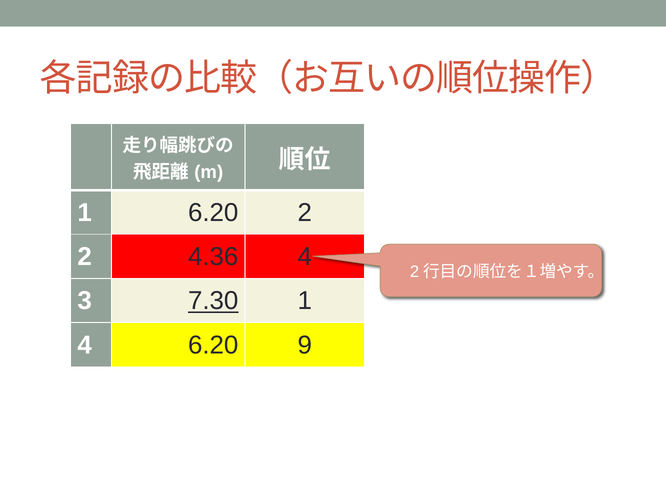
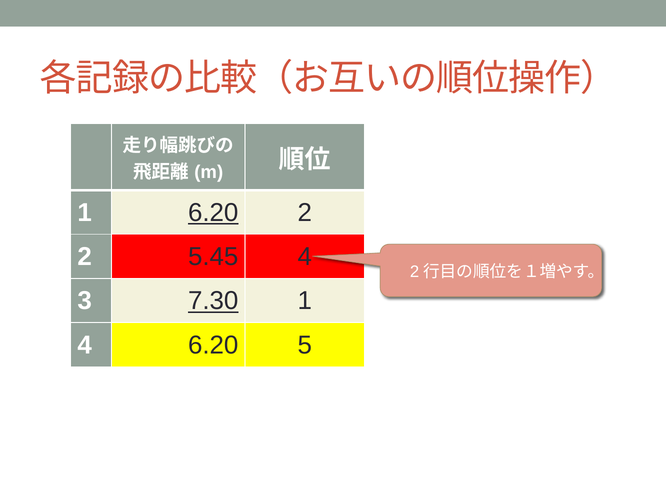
6.20 underline: none -> present (213, 213)
4.36: 4.36 -> 5.45 (213, 257)
9: 9 -> 5 (305, 345)
